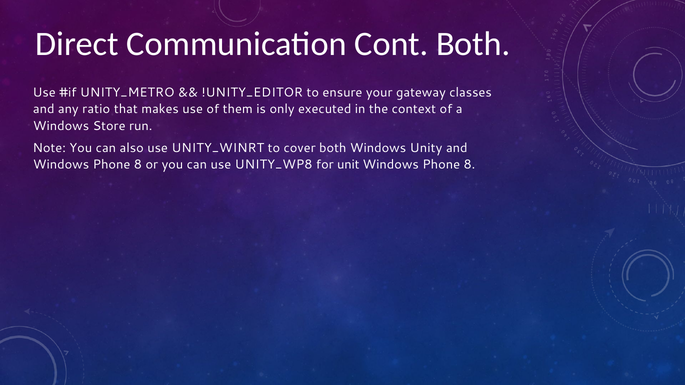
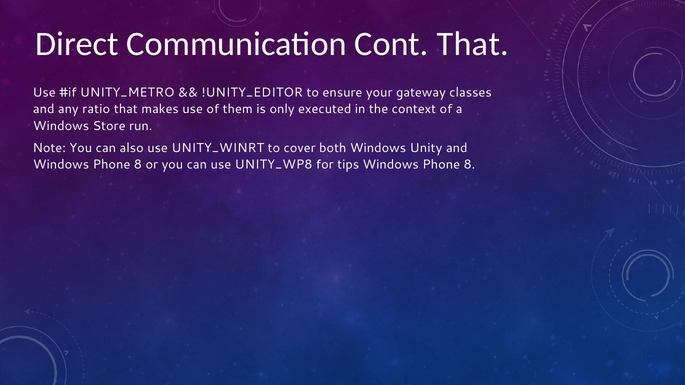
Cont Both: Both -> That (473, 44)
unit: unit -> tips (348, 165)
